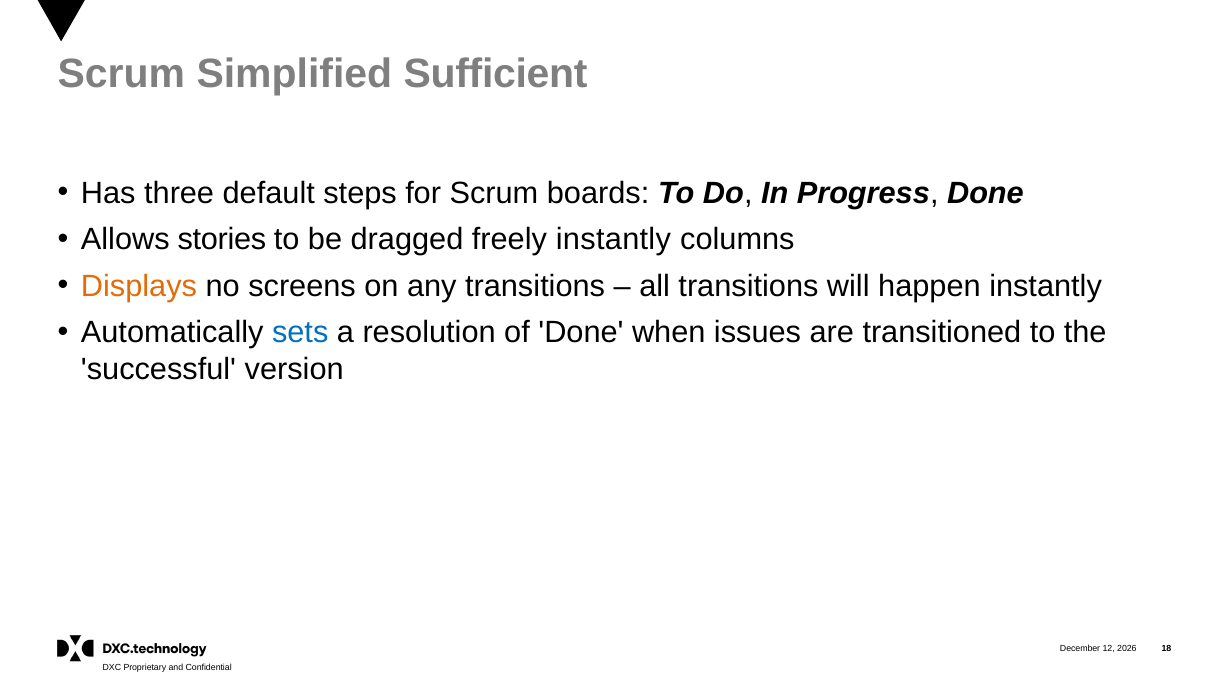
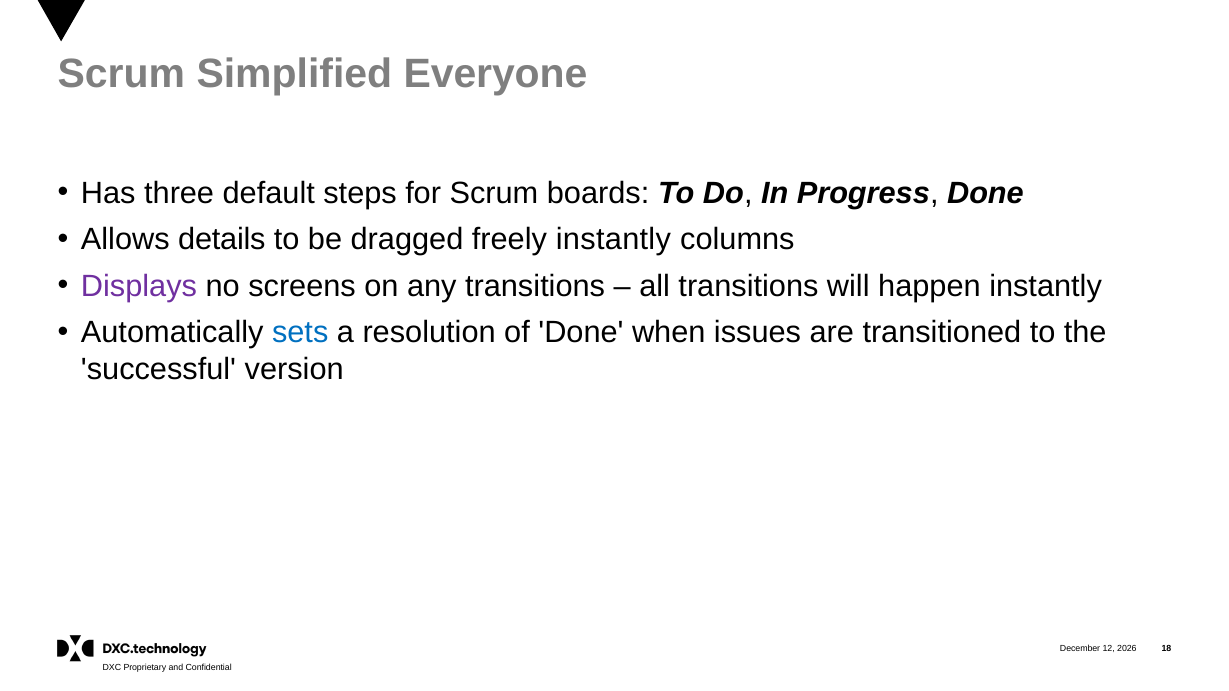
Sufficient: Sufficient -> Everyone (495, 74)
stories: stories -> details (222, 240)
Displays colour: orange -> purple (139, 286)
